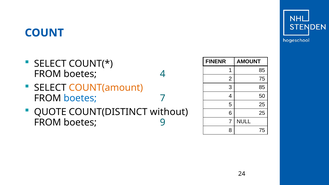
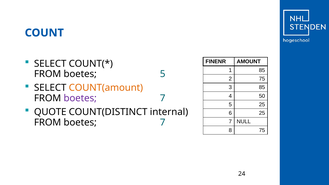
boetes 4: 4 -> 5 (163, 74)
boetes colour: blue -> purple (80, 98)
without: without -> internal (169, 112)
9: 9 -> 7 (163, 122)
